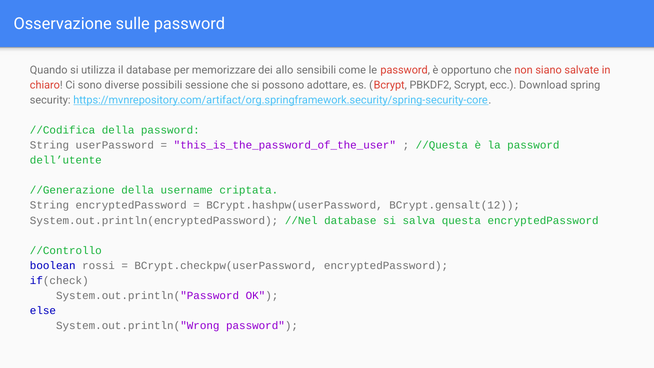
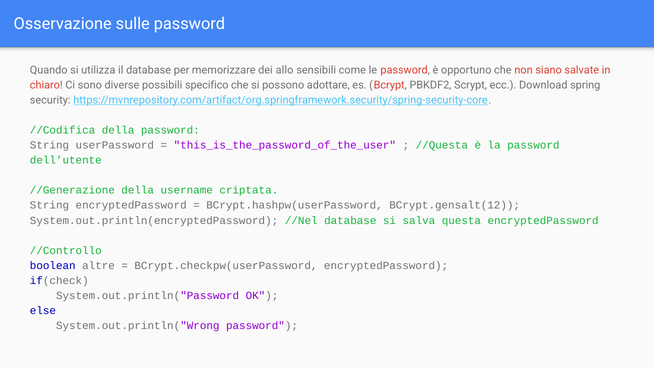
sessione: sessione -> specifico (207, 85)
rossi: rossi -> altre (99, 265)
